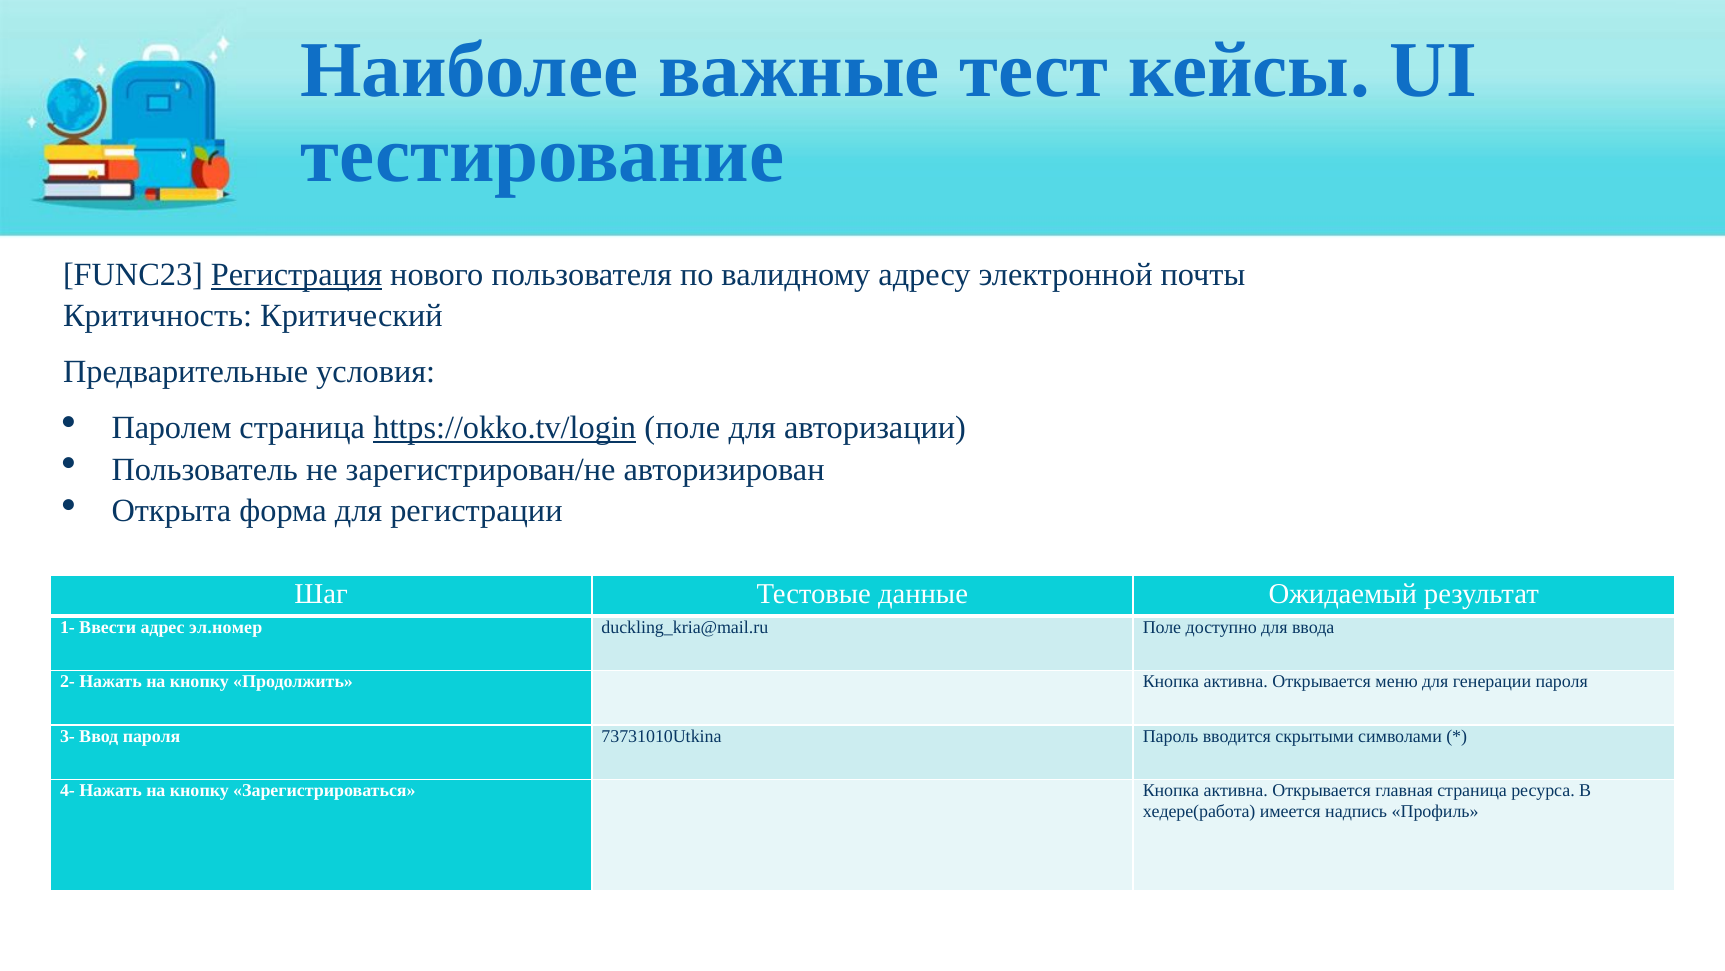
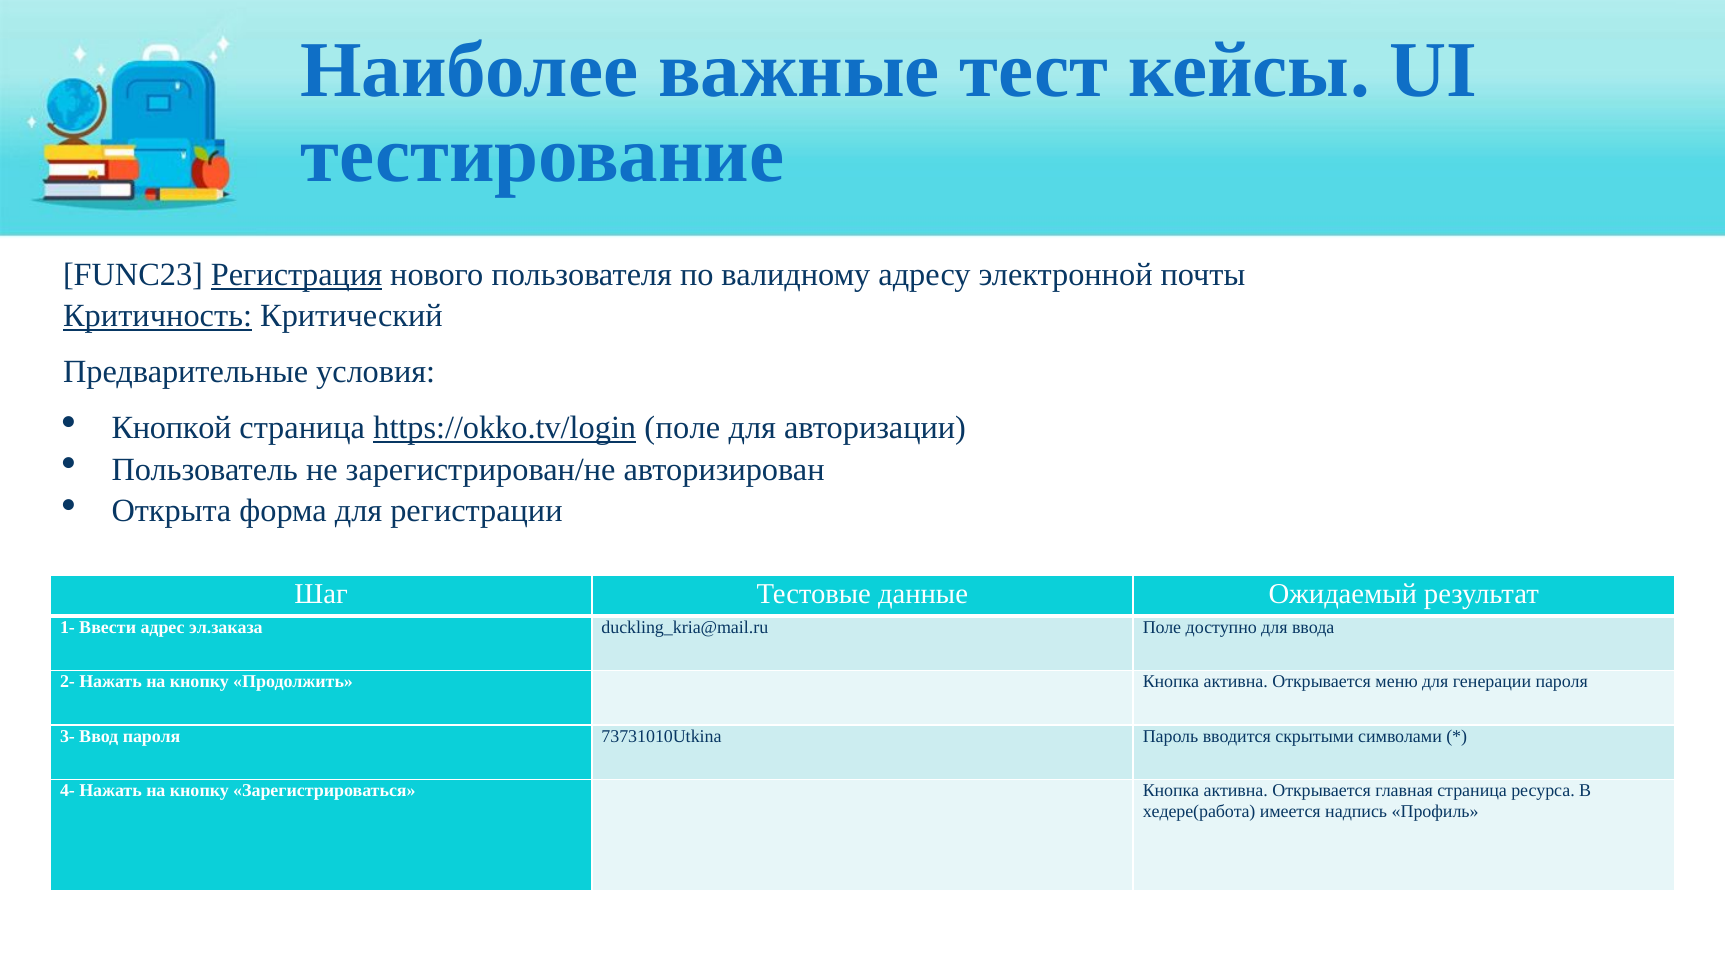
Критичность underline: none -> present (158, 316)
Паролем: Паролем -> Кнопкой (172, 428)
эл.номер: эл.номер -> эл.заказа (226, 627)
